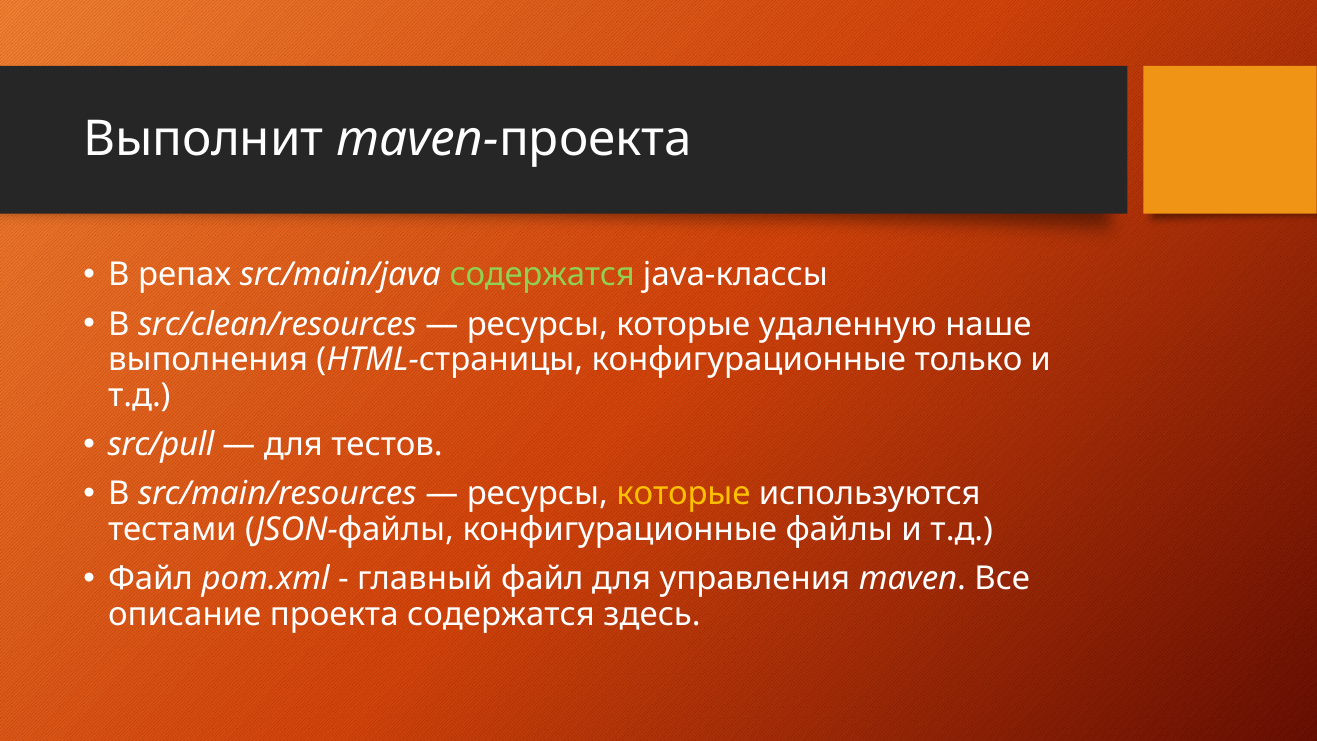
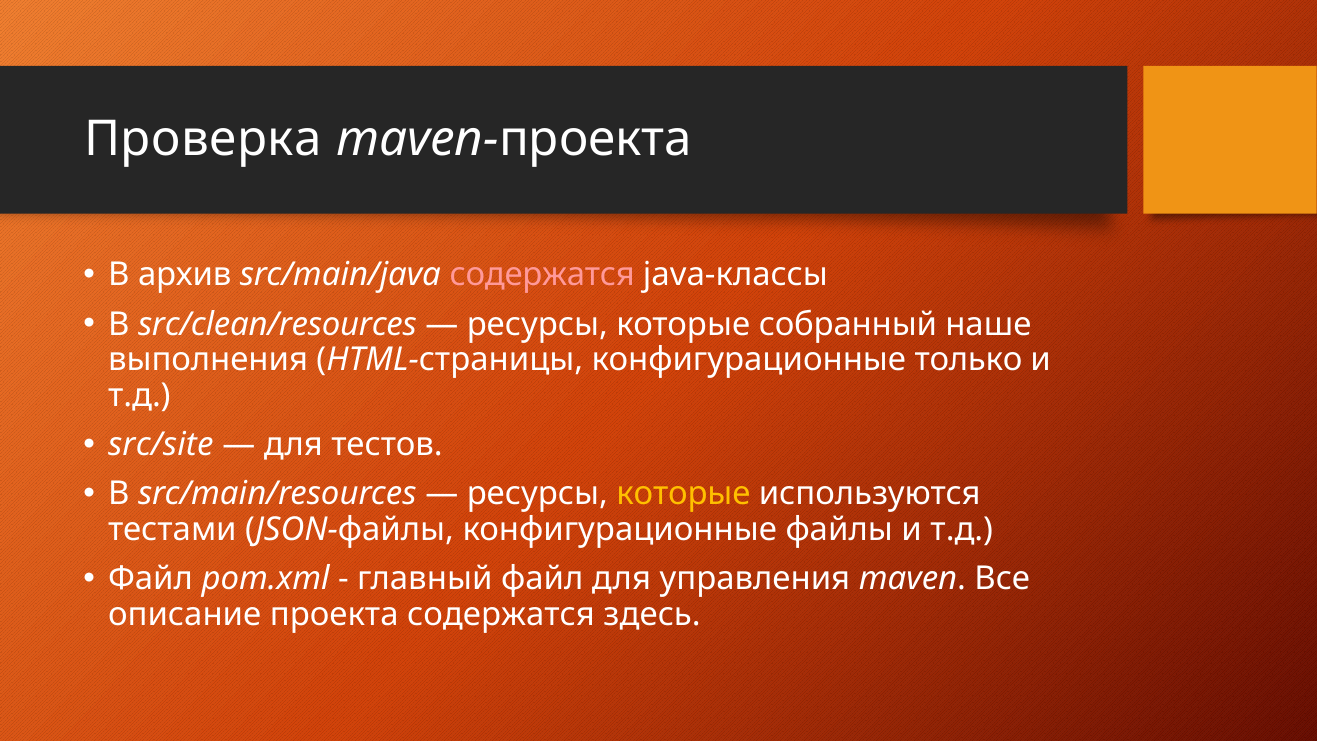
Выполнит: Выполнит -> Проверка (203, 139)
репах: репах -> архив (185, 275)
содержатся colour: light green -> pink (542, 275)
удаленную: удаленную -> собранный (848, 324)
src/pull: src/pull -> src/site (161, 445)
